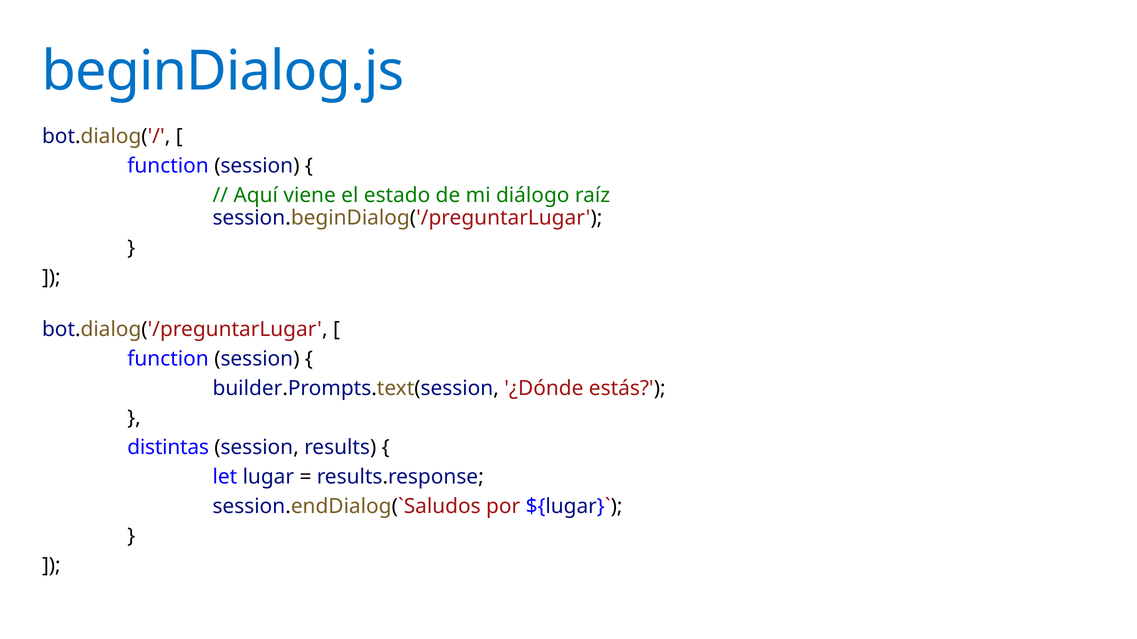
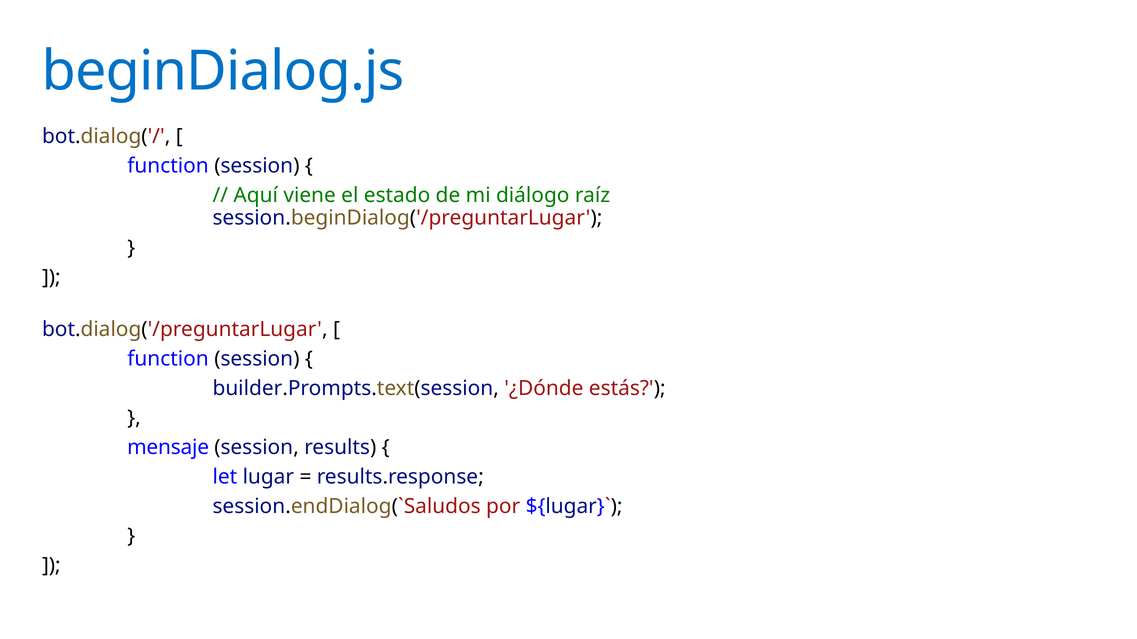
distintas: distintas -> mensaje (168, 448)
